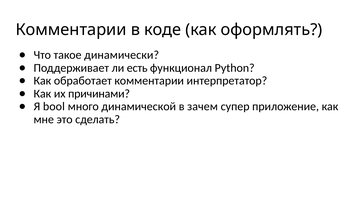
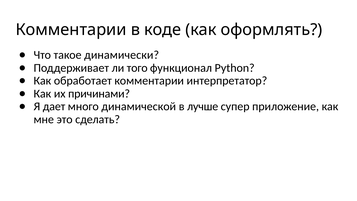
есть: есть -> того (137, 68)
bool: bool -> дает (54, 106)
зачем: зачем -> лучше (203, 106)
